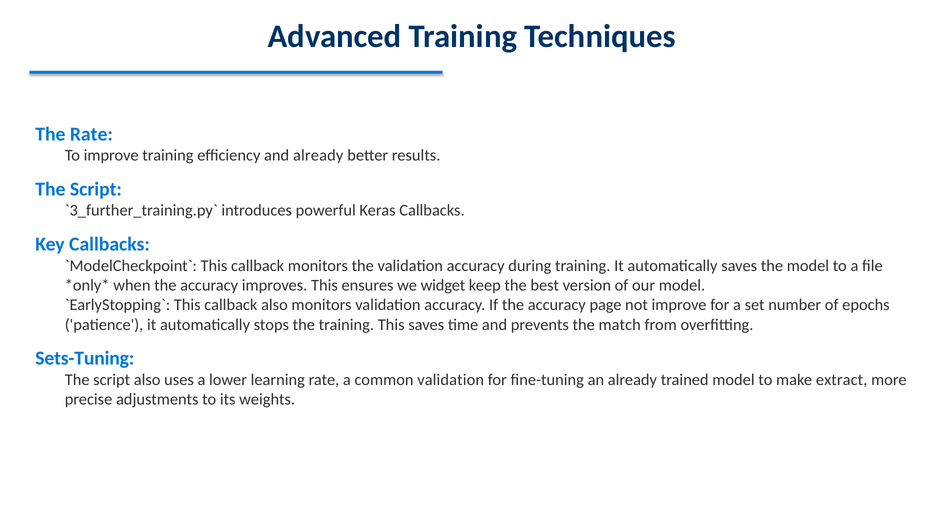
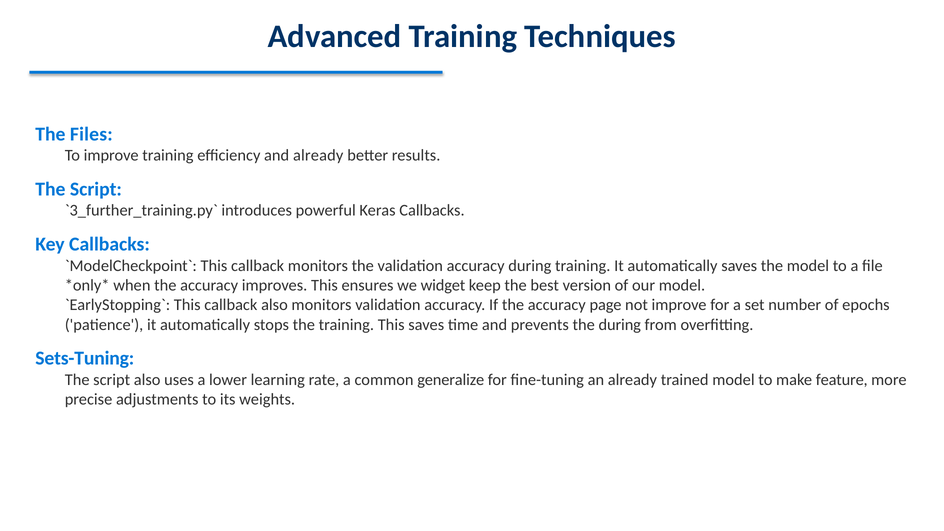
The Rate: Rate -> Files (91, 134)
the match: match -> during (620, 325)
common validation: validation -> generalize (451, 380)
extract: extract -> feature (842, 380)
